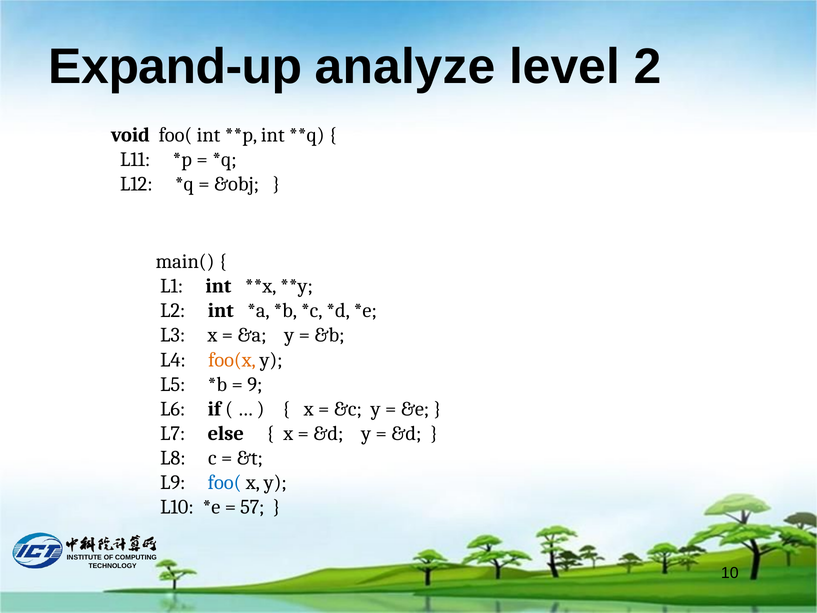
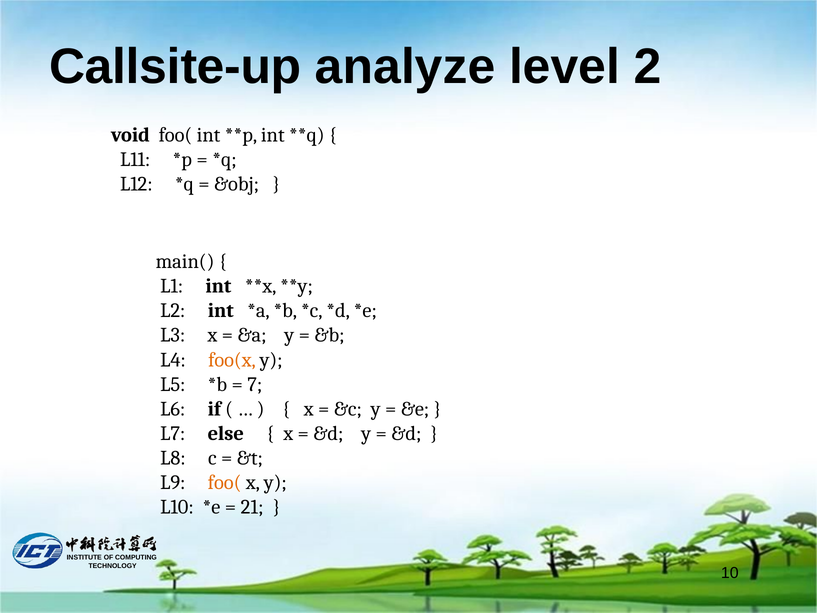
Expand-up: Expand-up -> Callsite-up (175, 67)
9: 9 -> 7 (255, 384)
foo( colour: blue -> orange (225, 482)
57: 57 -> 21 (252, 507)
